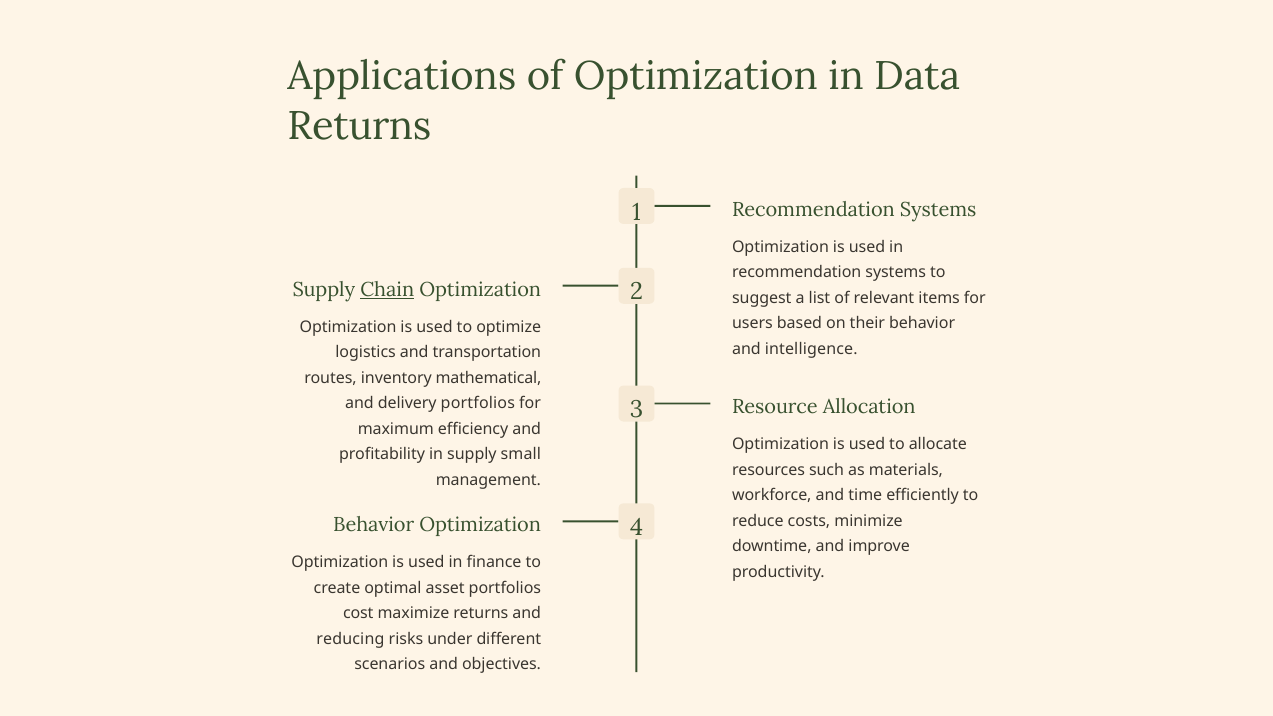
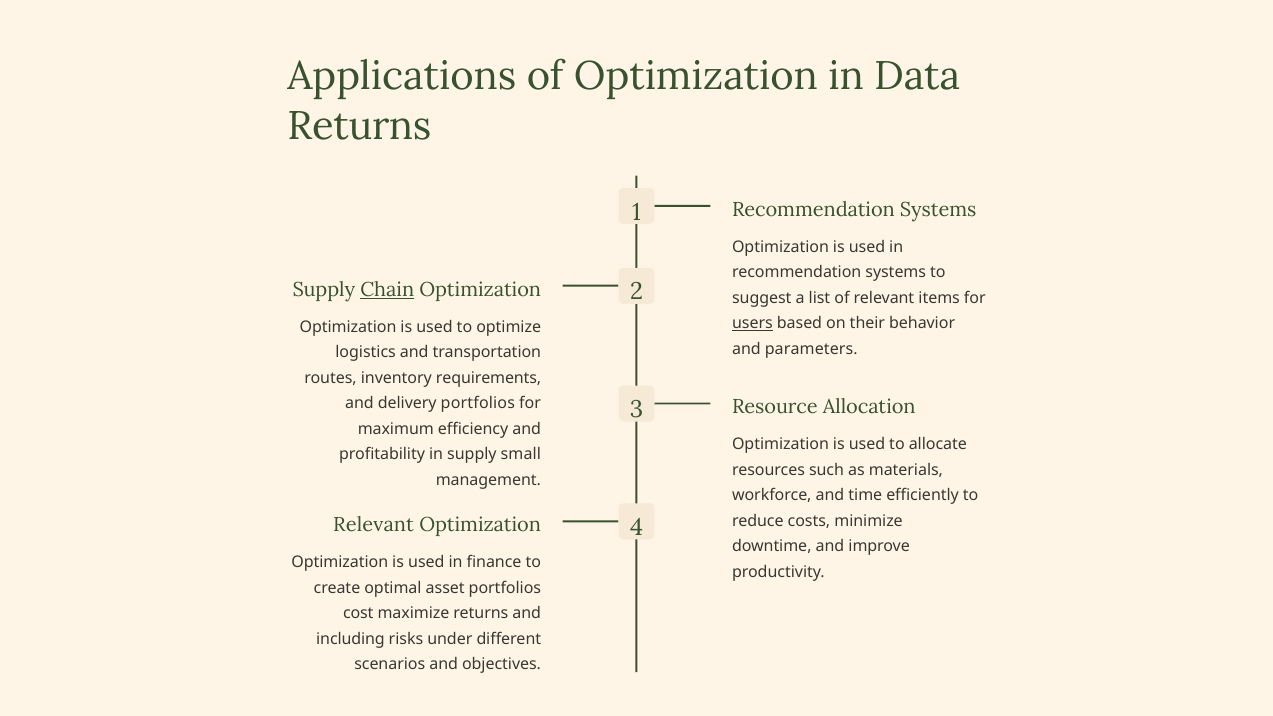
users underline: none -> present (752, 324)
intelligence: intelligence -> parameters (811, 349)
mathematical: mathematical -> requirements (489, 378)
Behavior: Behavior -> Relevant (374, 525)
reducing: reducing -> including (350, 639)
